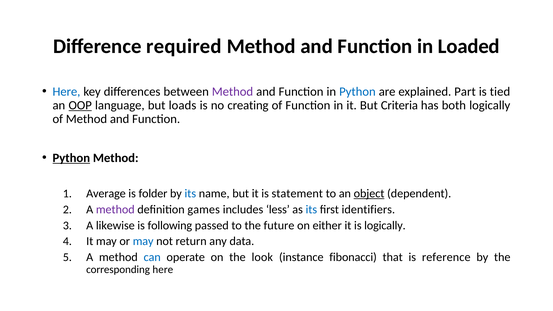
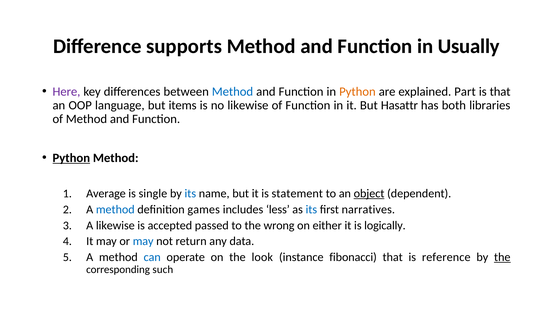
required: required -> supports (184, 46)
Loaded: Loaded -> Usually (469, 46)
Here colour: blue -> purple (66, 92)
Method colour: purple -> blue (233, 92)
Python colour: blue -> orange (357, 92)
is tied: tied -> that (500, 92)
OOP underline: present -> none (80, 105)
loads: loads -> items (183, 105)
no creating: creating -> likewise (248, 105)
Criteria: Criteria -> Hasattr (399, 105)
both logically: logically -> libraries (490, 105)
folder: folder -> single (153, 194)
method colour: purple -> blue (115, 210)
identifiers: identifiers -> narratives (368, 210)
following: following -> accepted (170, 225)
future: future -> wrong (279, 225)
the underline: none -> present (502, 257)
corresponding here: here -> such (163, 270)
